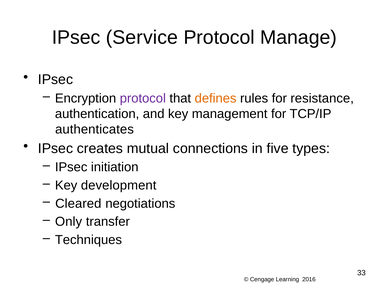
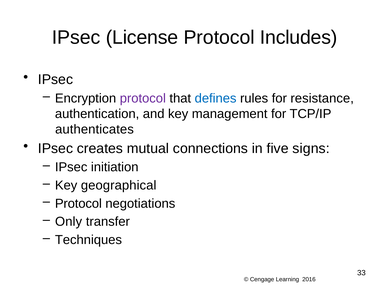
Service: Service -> License (142, 37)
Manage: Manage -> Includes (299, 37)
defines colour: orange -> blue (216, 98)
types: types -> signs (311, 148)
development: development -> geographical (119, 185)
Cleared: Cleared -> Protocol (78, 203)
